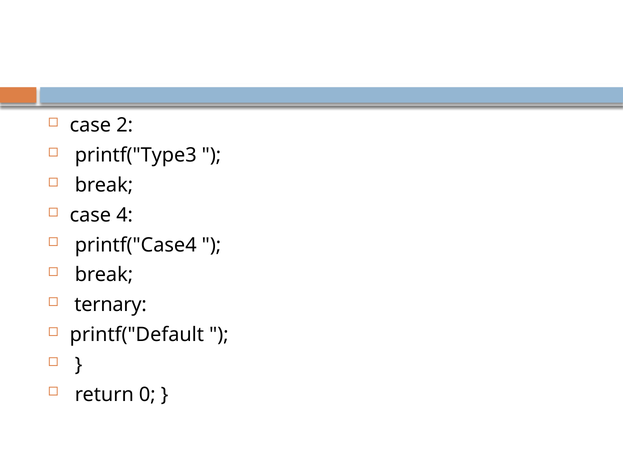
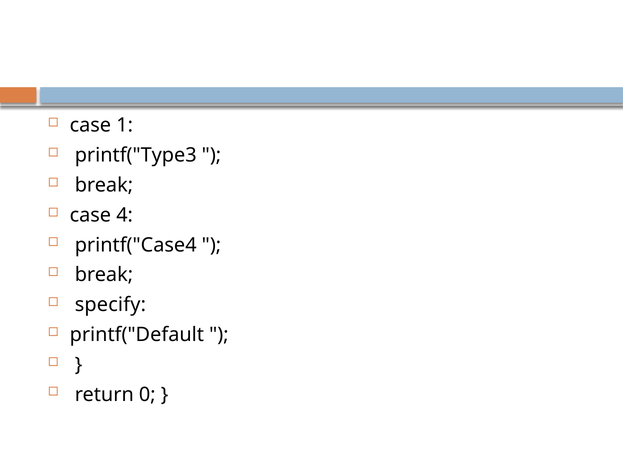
2: 2 -> 1 (125, 125)
ternary: ternary -> specify (110, 305)
